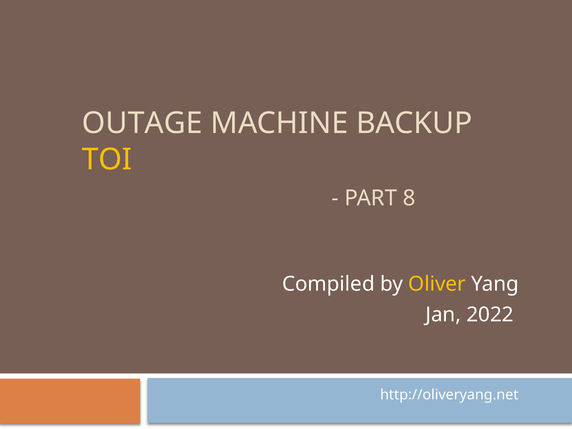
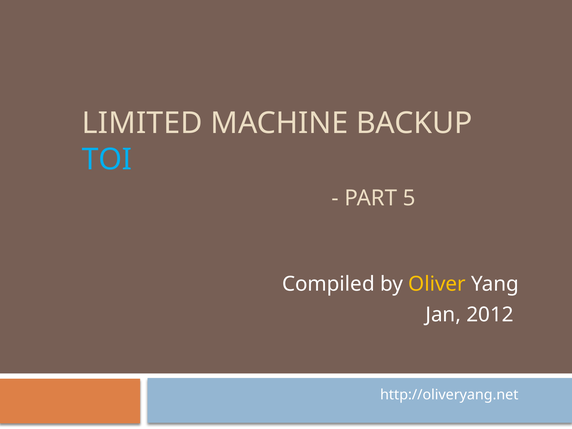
OUTAGE: OUTAGE -> LIMITED (142, 123)
TOI colour: yellow -> light blue (107, 159)
8: 8 -> 5 (409, 198)
2022: 2022 -> 2012 (490, 315)
